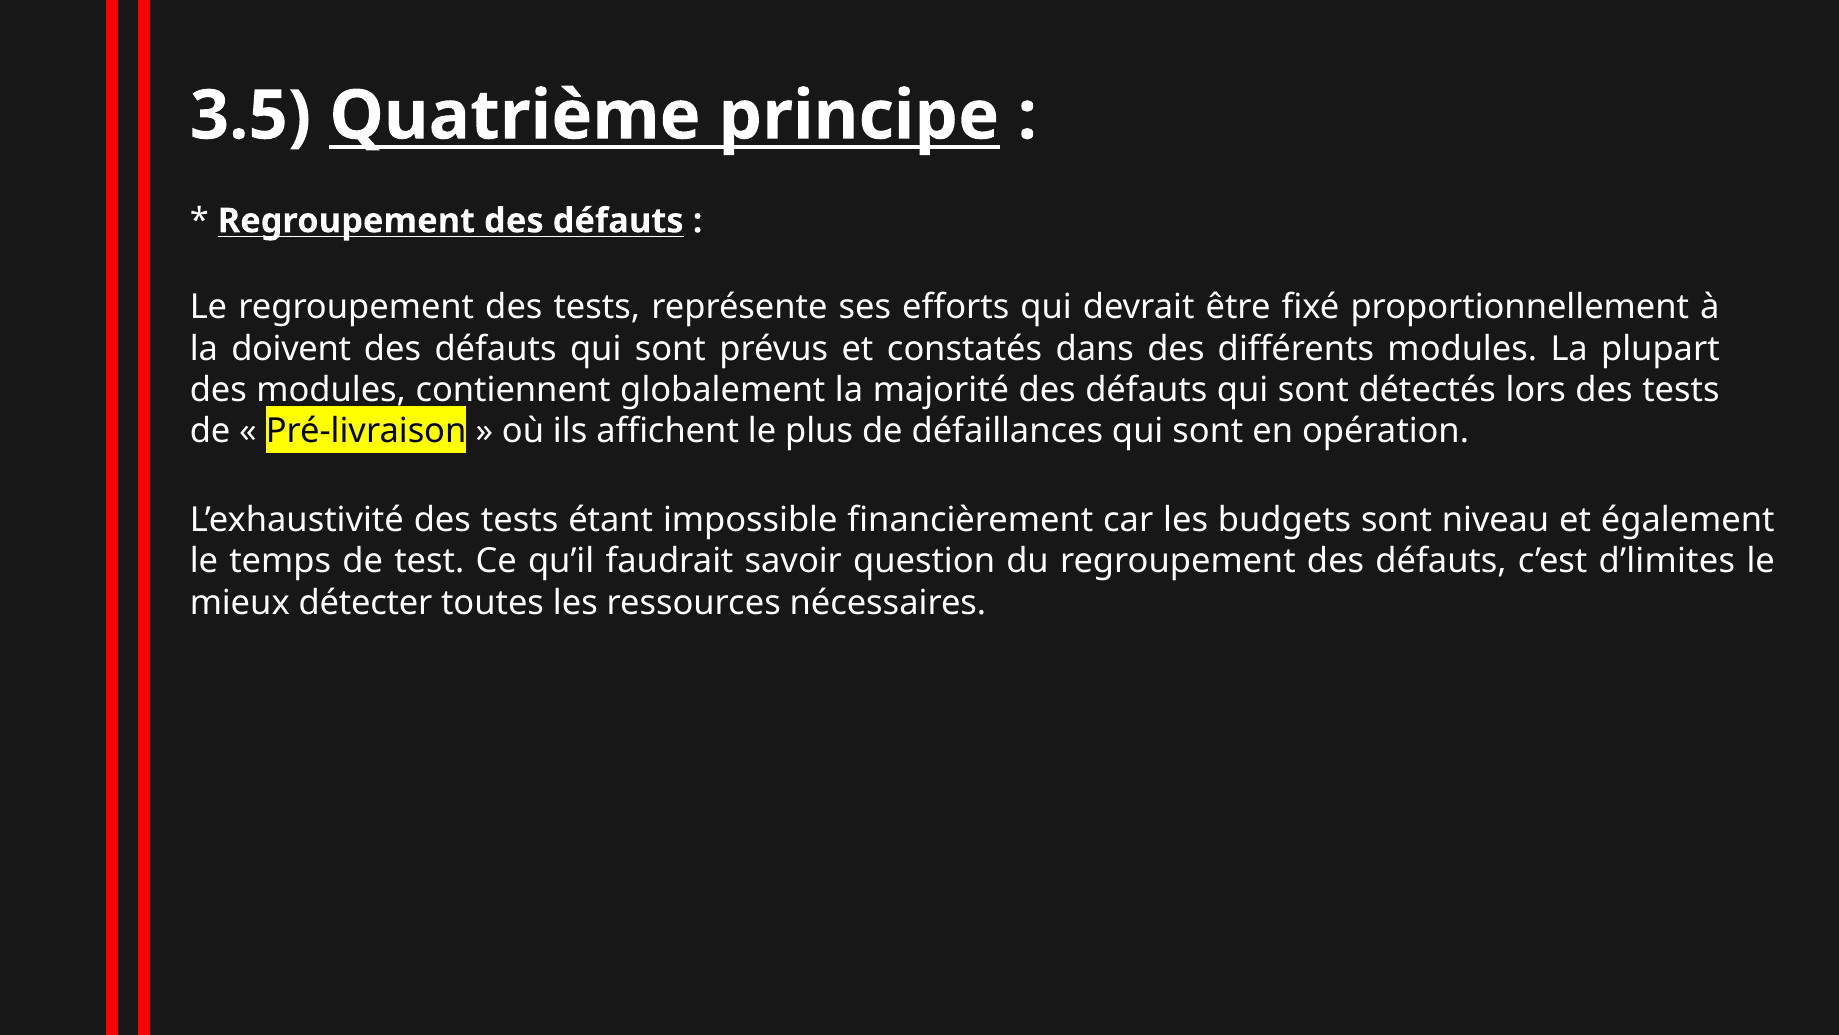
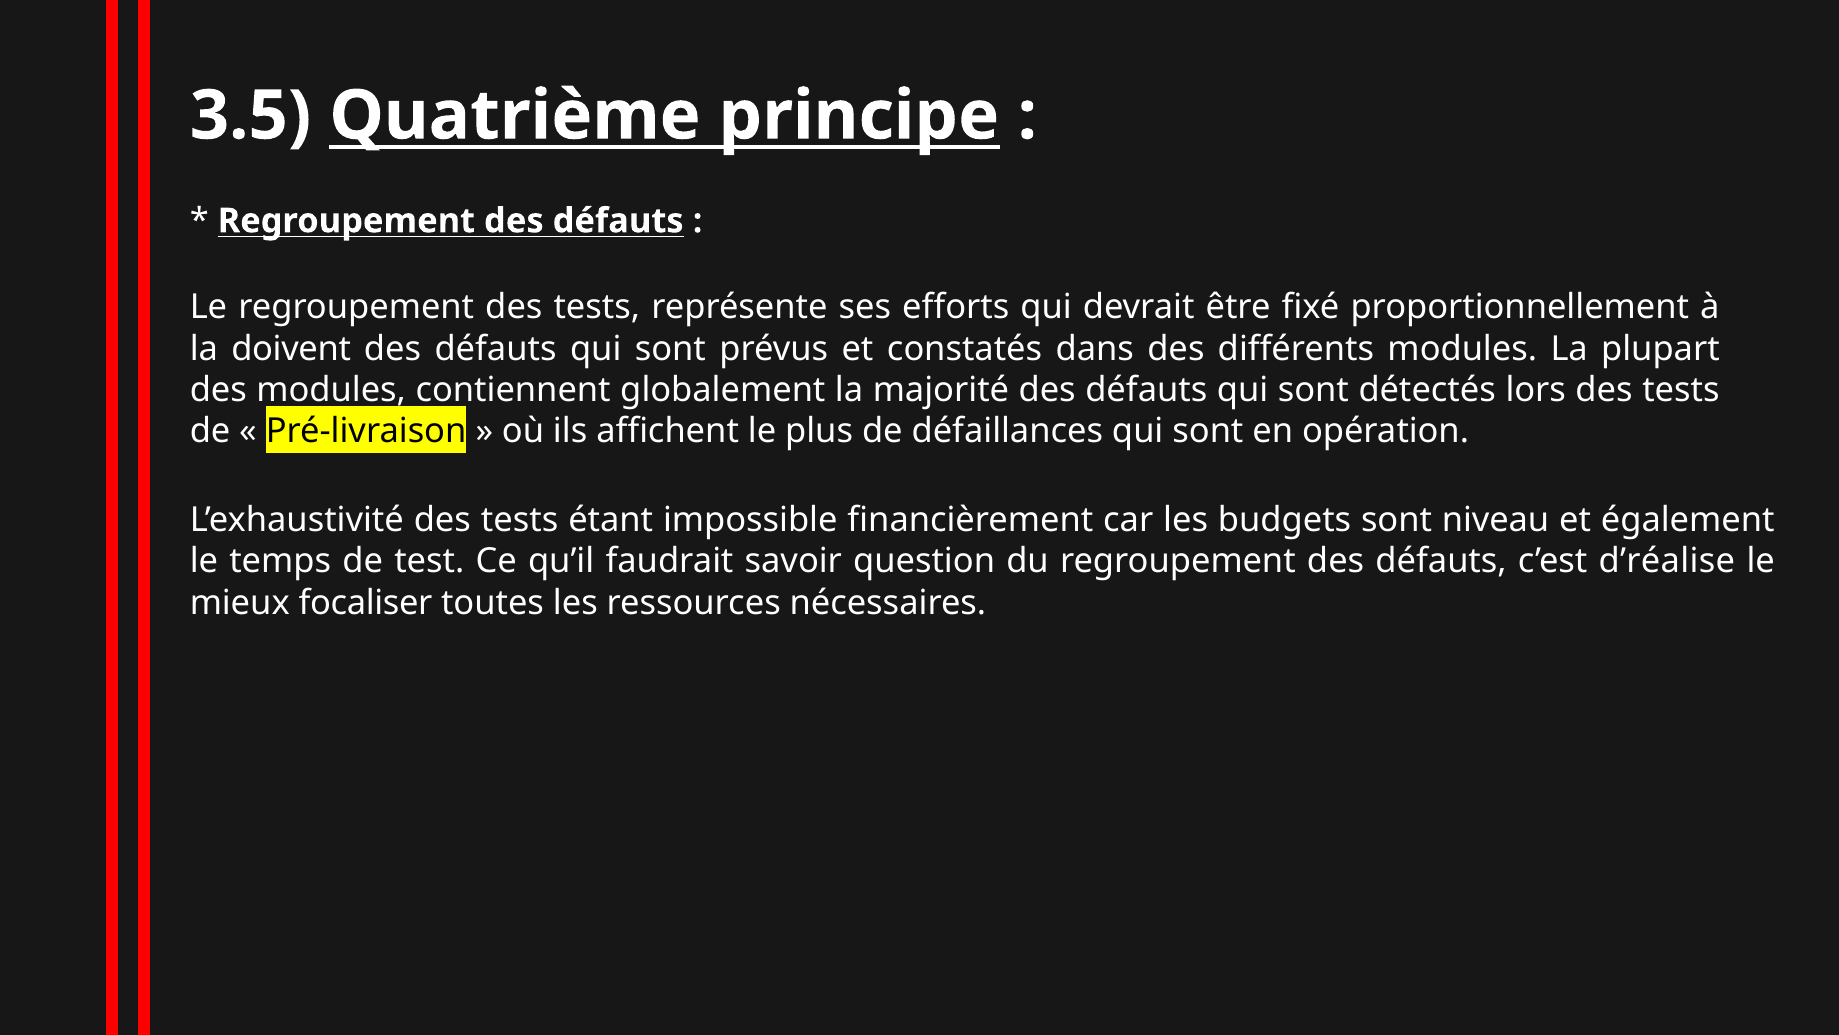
d’limites: d’limites -> d’réalise (1667, 561)
détecter: détecter -> focaliser (366, 602)
